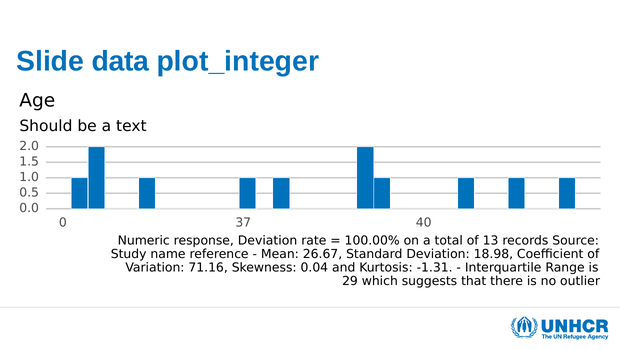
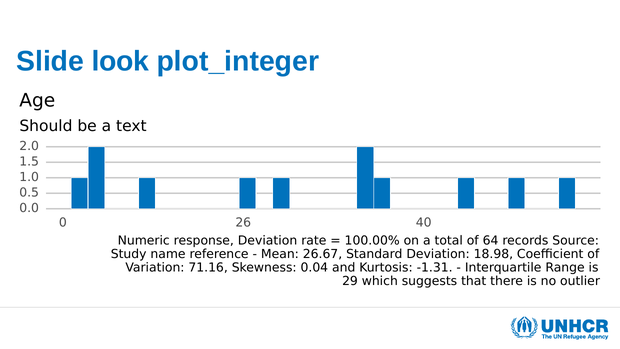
data: data -> look (120, 61)
37: 37 -> 26 (243, 223)
13: 13 -> 64 (491, 241)
